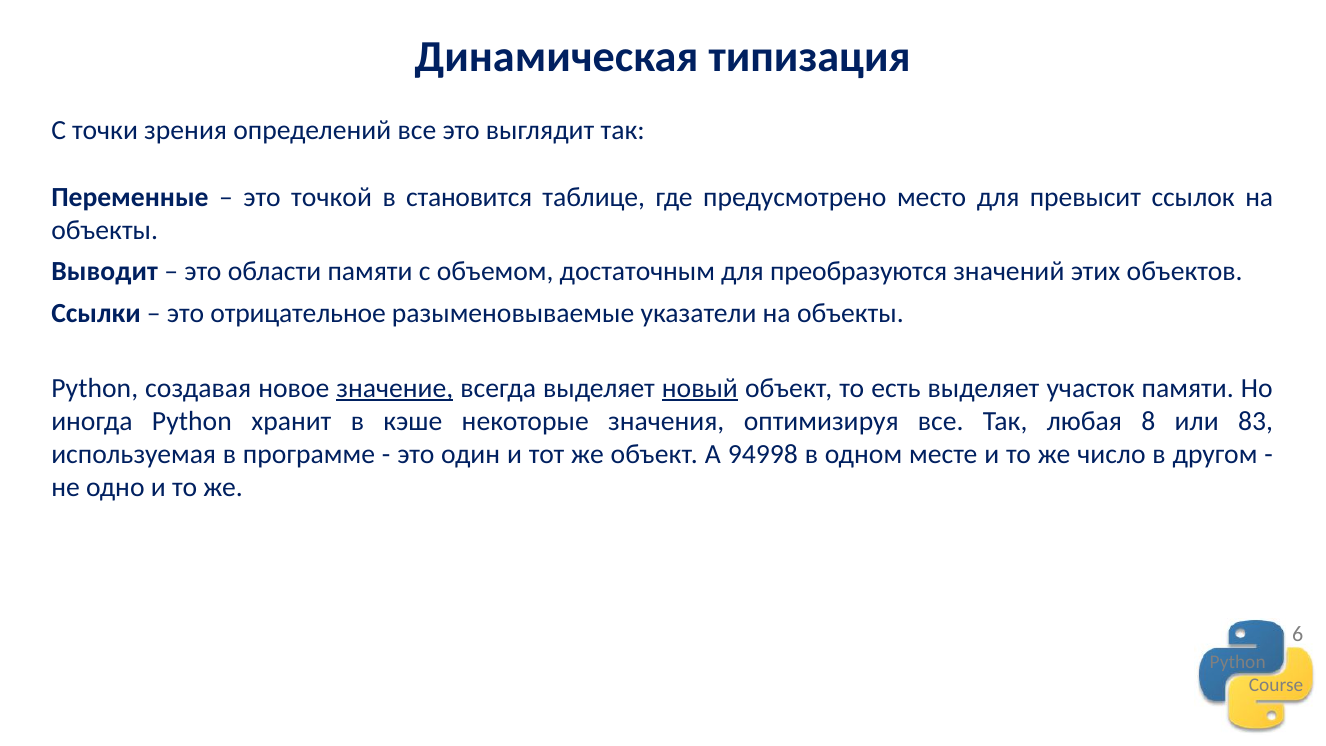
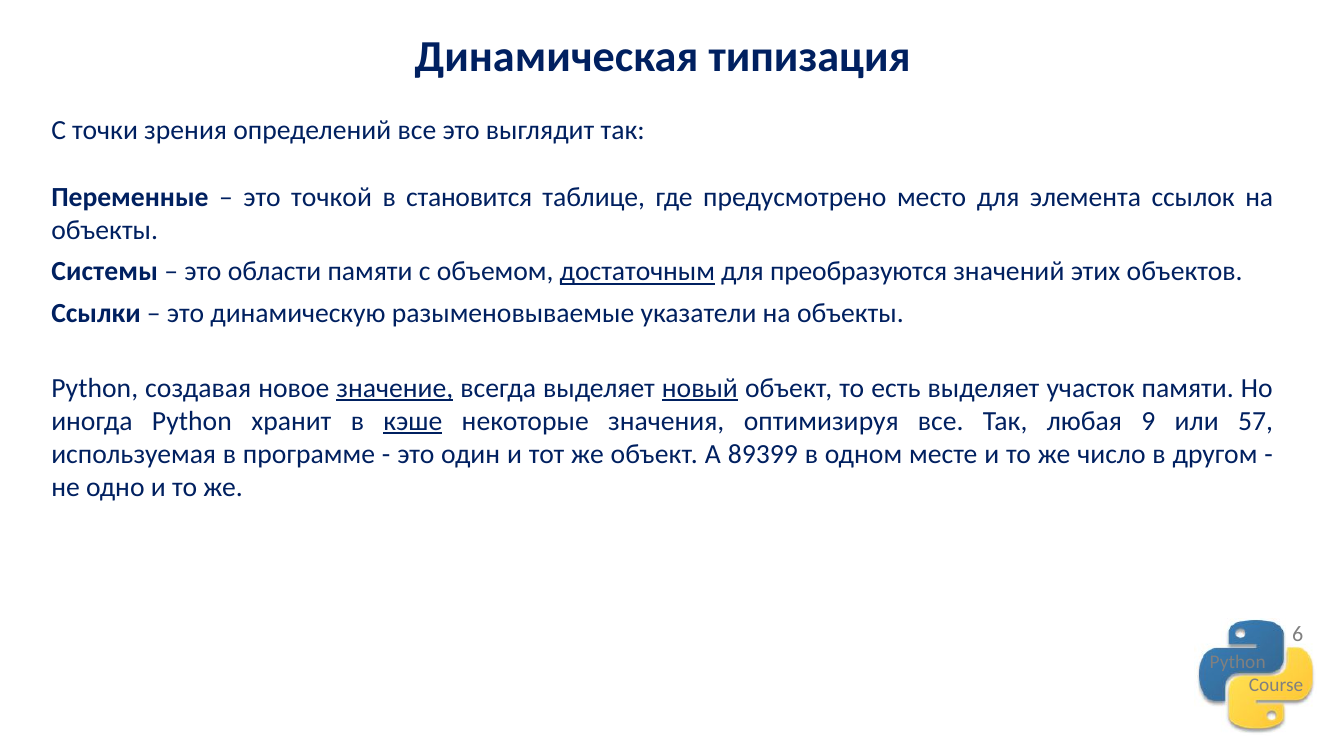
превысит: превысит -> элемента (1085, 197)
Выводит: Выводит -> Системы (105, 272)
достаточным underline: none -> present (637, 272)
отрицательное: отрицательное -> динамическую (298, 313)
кэше underline: none -> present (413, 421)
8: 8 -> 9 (1148, 421)
83: 83 -> 57 (1256, 421)
94998: 94998 -> 89399 (763, 454)
